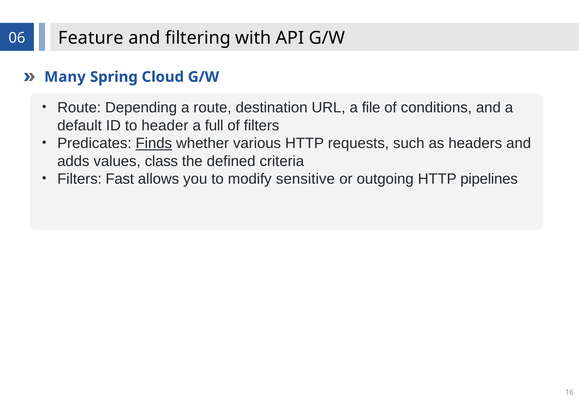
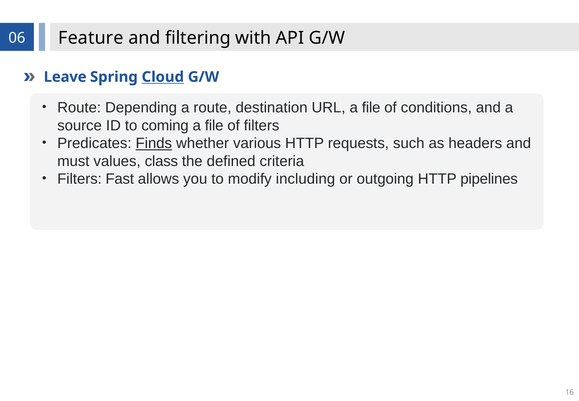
Many: Many -> Leave (65, 77)
Cloud underline: none -> present (163, 77)
default: default -> source (80, 126)
header: header -> coming (165, 126)
full: full -> file (214, 126)
adds: adds -> must (73, 161)
sensitive: sensitive -> including (305, 179)
